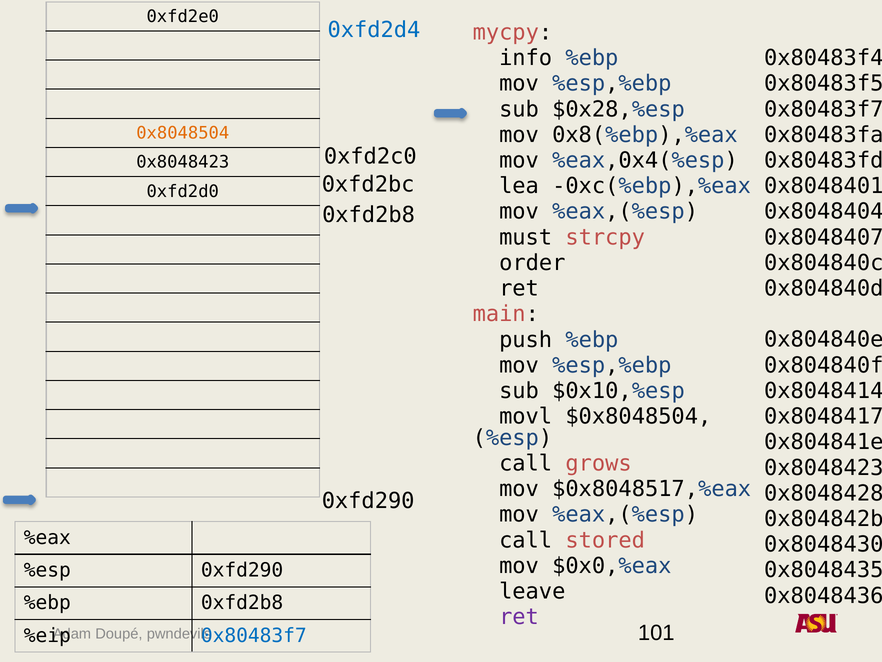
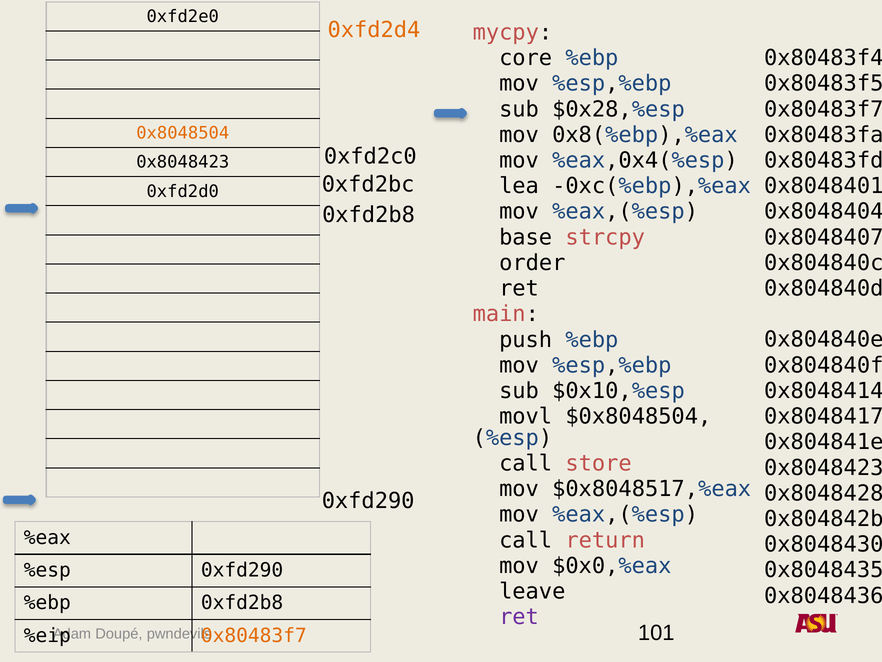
0xfd2d4 colour: blue -> orange (374, 30)
info: info -> core (526, 58)
must: must -> base (526, 237)
grows: grows -> store (599, 463)
stored: stored -> return (605, 540)
0x80483f7 colour: blue -> orange (254, 635)
